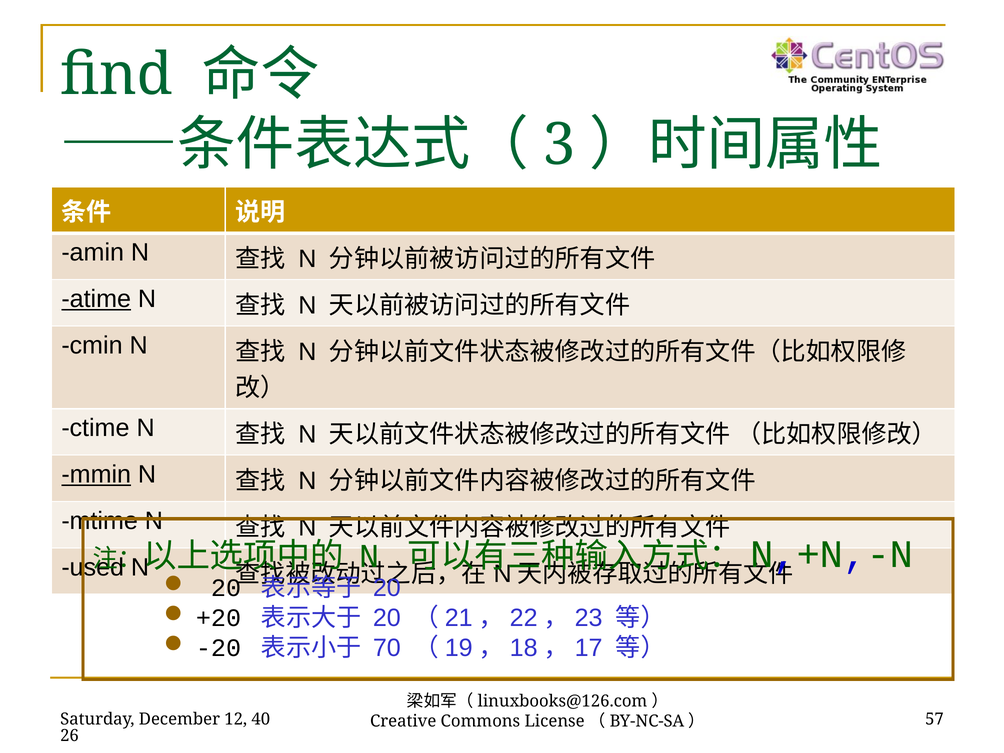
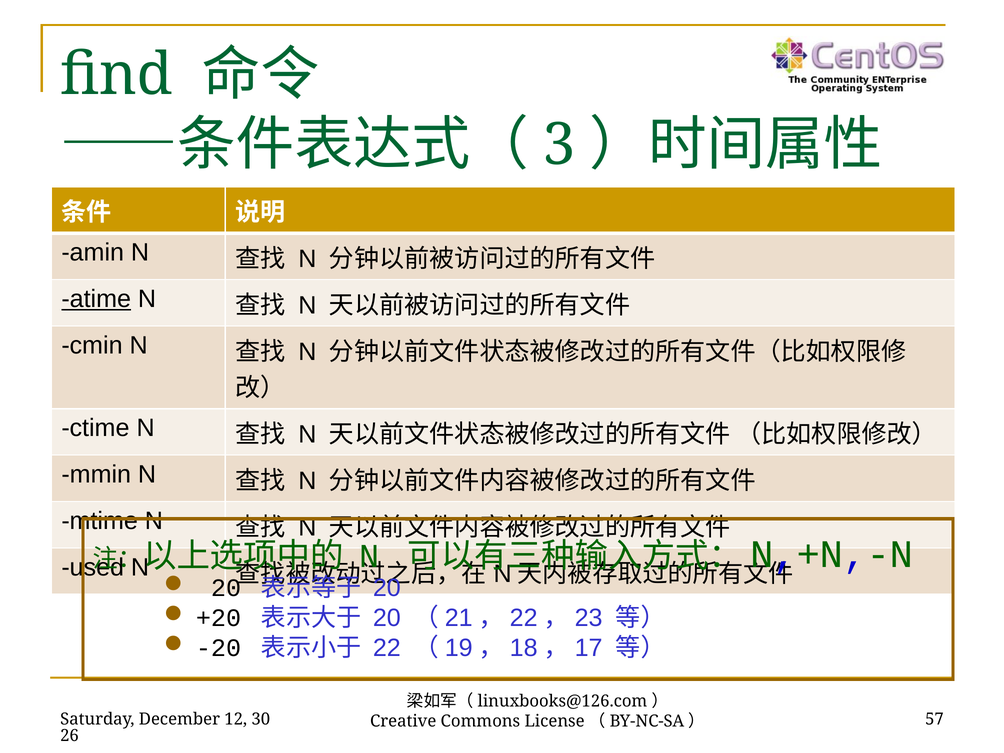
mmin underline: present -> none (96, 475)
70: 70 -> 22 (387, 648)
40: 40 -> 30 (261, 719)
